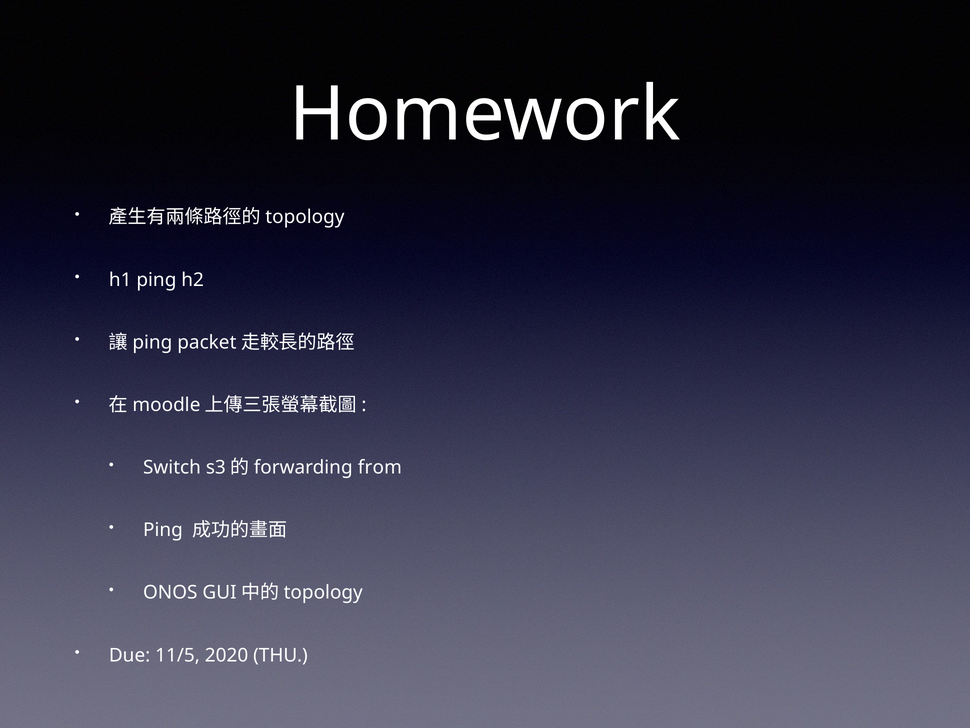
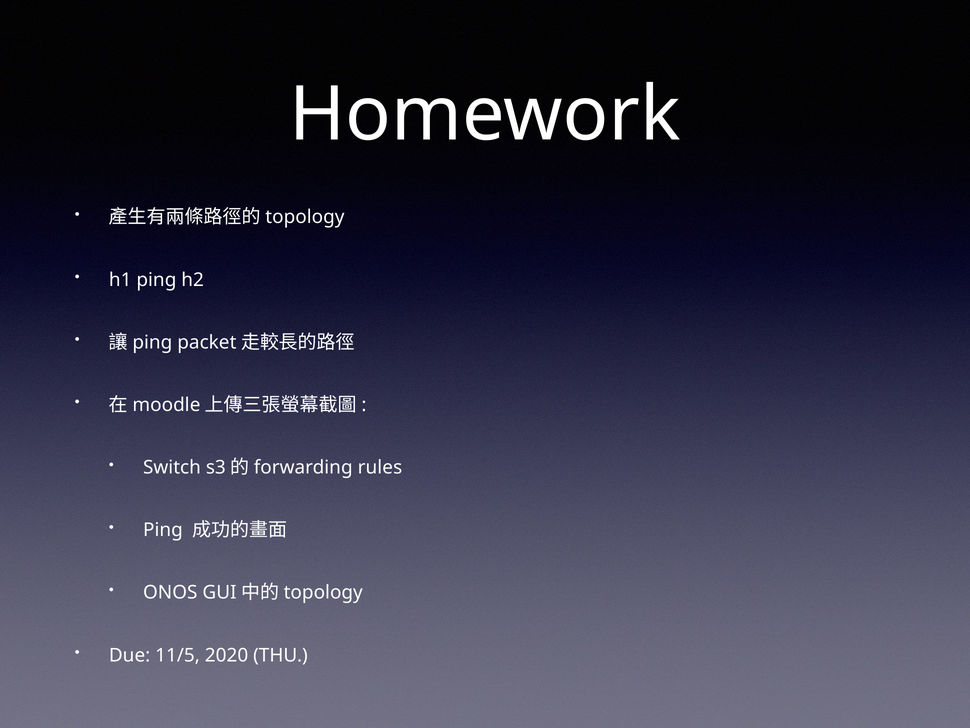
from: from -> rules (380, 467)
